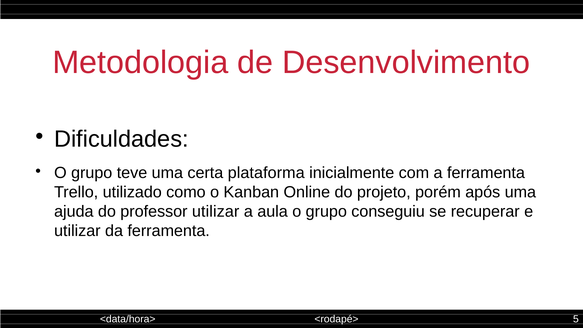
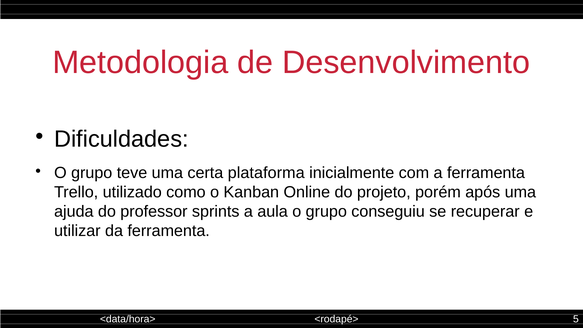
professor utilizar: utilizar -> sprints (216, 211)
